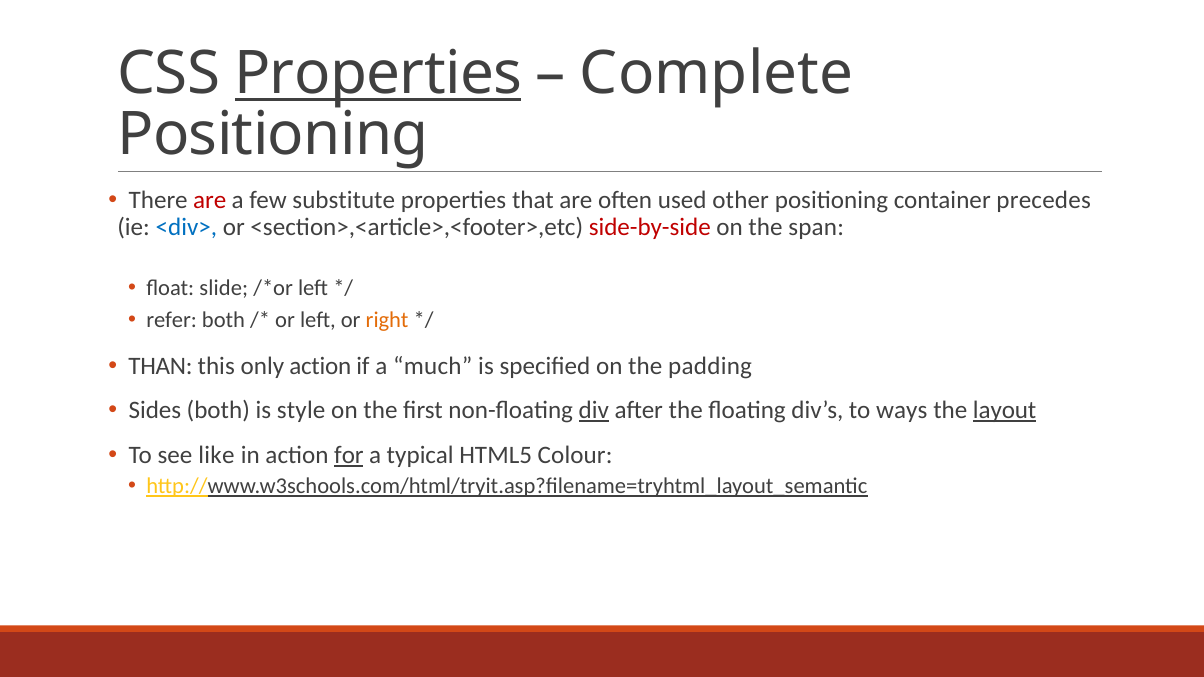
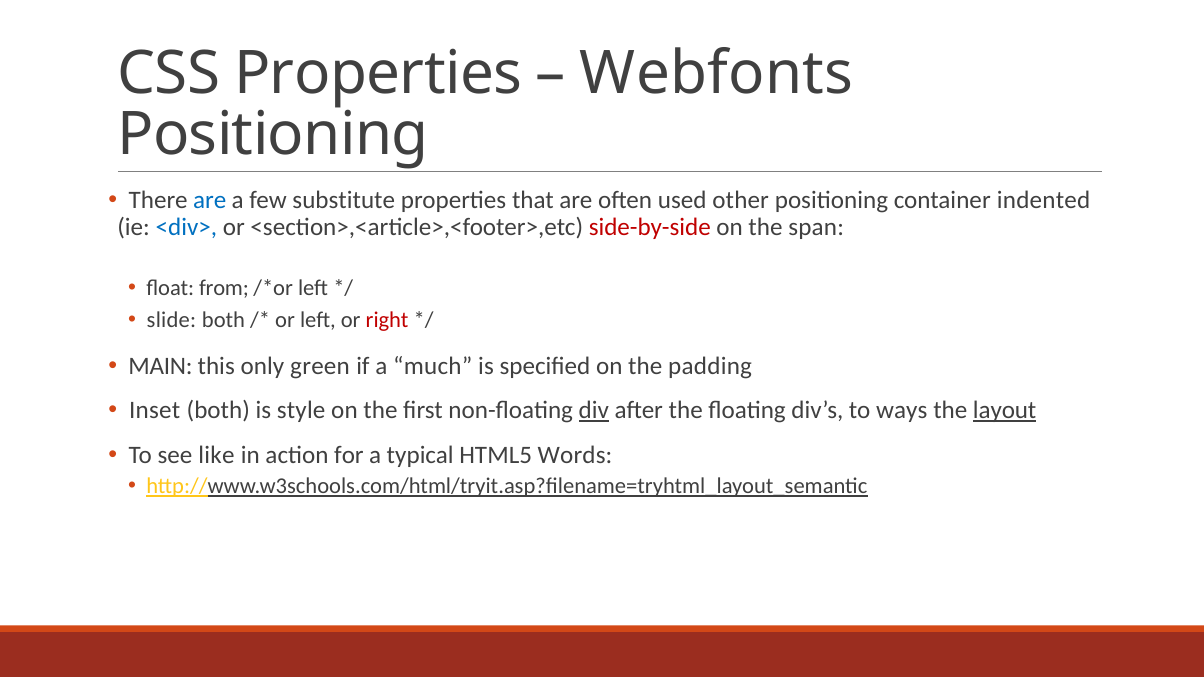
Properties underline: present -> none (378, 73)
Complete: Complete -> Webfonts (717, 73)
are colour: red -> blue (210, 200)
precedes: precedes -> indented (1044, 200)
slide: slide -> from (224, 288)
refer: refer -> slide (171, 320)
right colour: orange -> red (387, 320)
THAN: THAN -> MAIN (160, 366)
only action: action -> green (320, 366)
Sides: Sides -> Inset (155, 411)
for underline: present -> none (349, 455)
Colour: Colour -> Words (575, 455)
